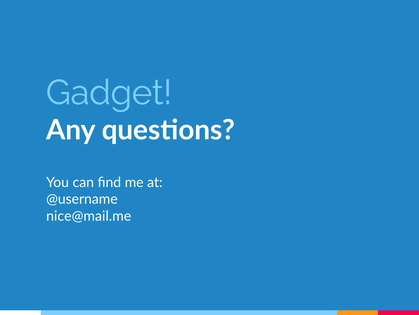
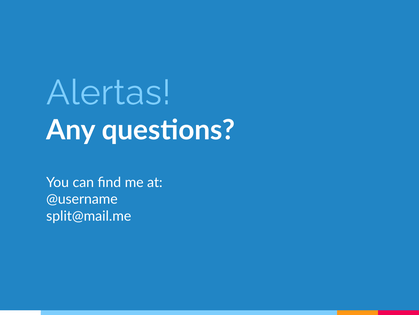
Gadget: Gadget -> Alertas (109, 93)
nice@mail.me: nice@mail.me -> split@mail.me (89, 216)
